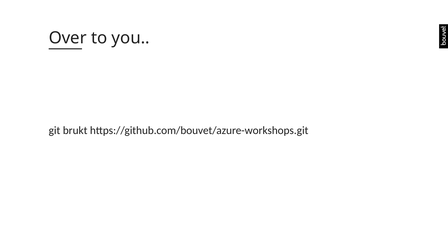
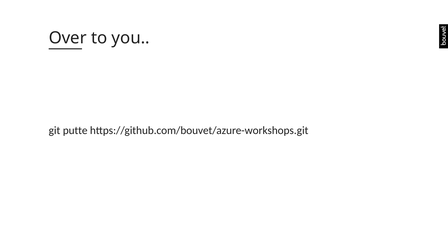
brukt: brukt -> putte (75, 131)
